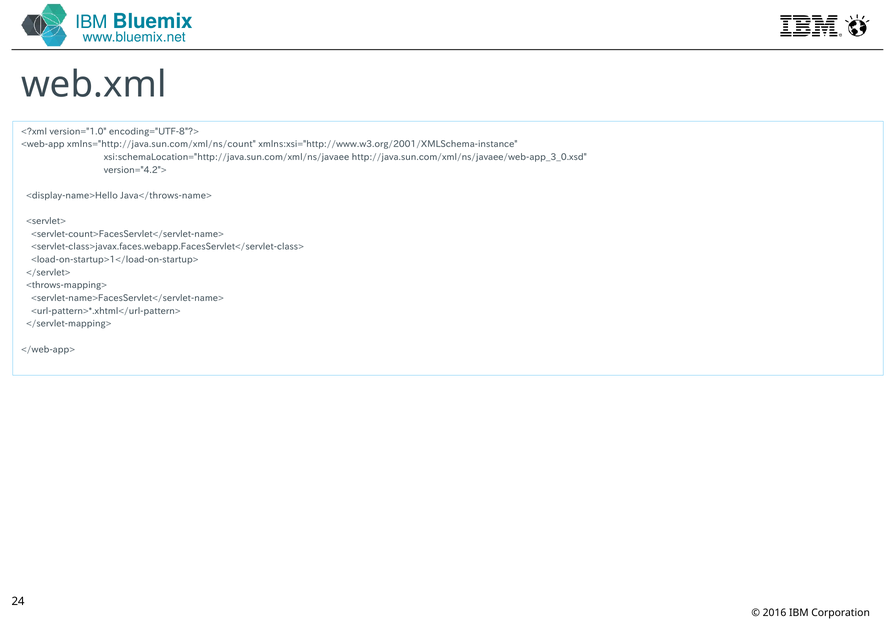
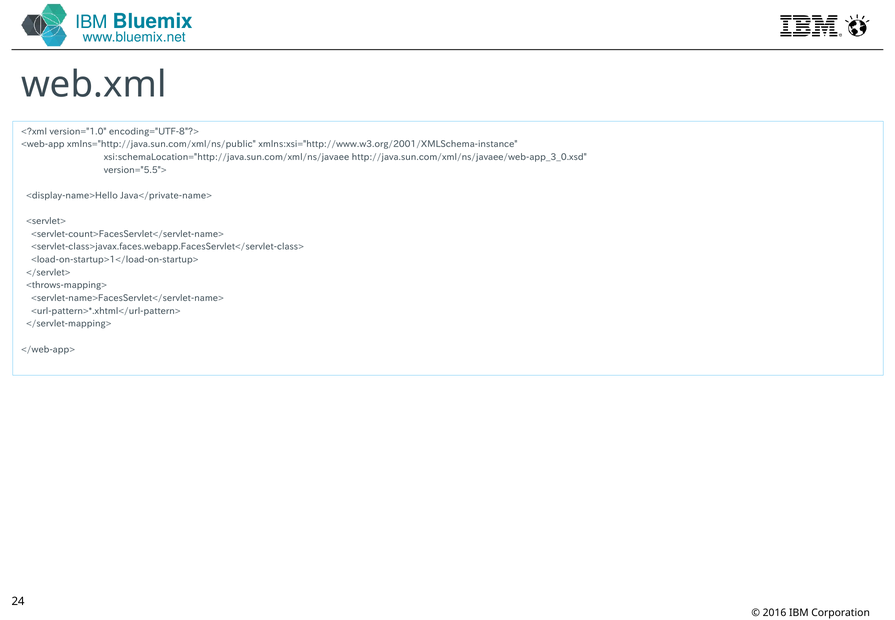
xmlns="http://java.sun.com/xml/ns/count: xmlns="http://java.sun.com/xml/ns/count -> xmlns="http://java.sun.com/xml/ns/public (161, 144)
version="4.2">: version="4.2"> -> version="5.5"> (135, 170)
Java</throws-name>: Java</throws-name> -> Java</private-name> (166, 196)
